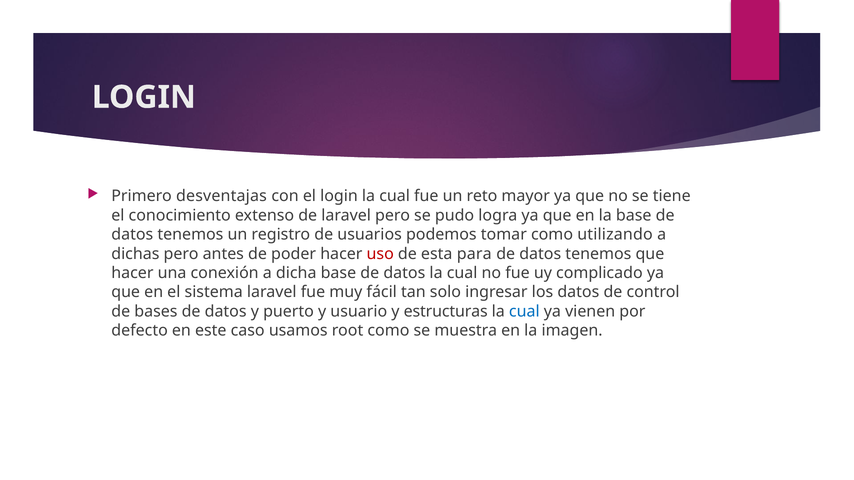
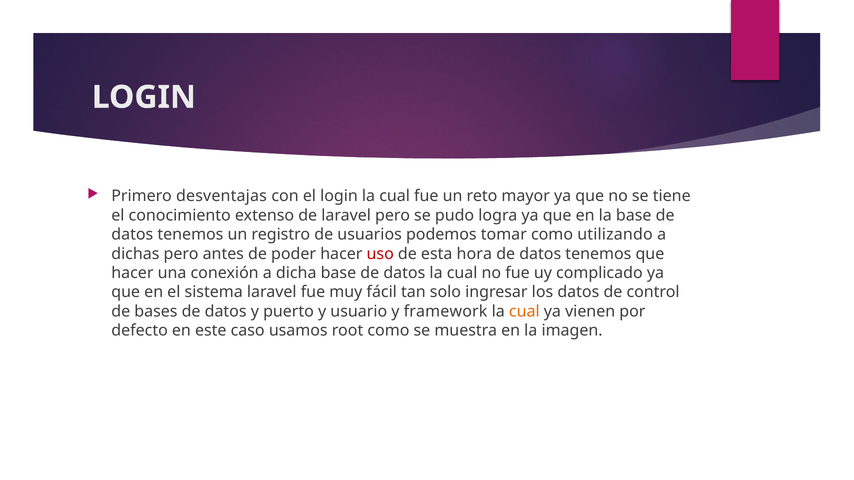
para: para -> hora (474, 254)
estructuras: estructuras -> framework (446, 312)
cual colour: blue -> orange (524, 312)
